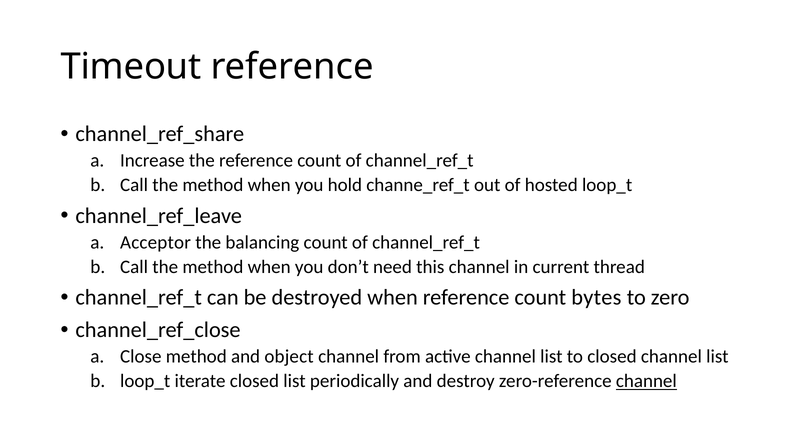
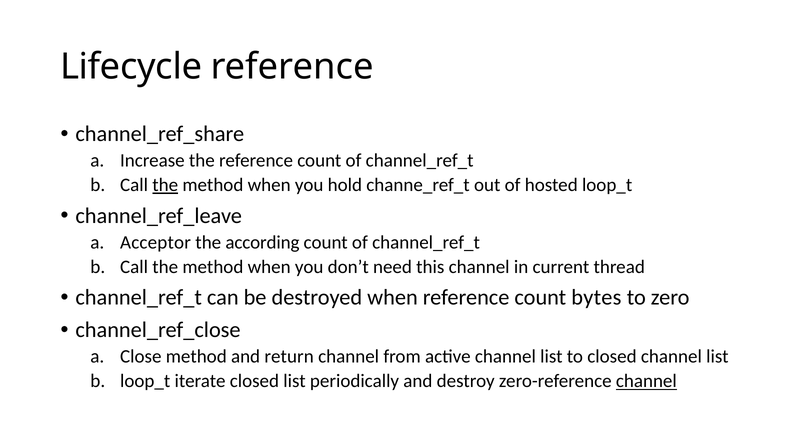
Timeout: Timeout -> Lifecycle (131, 67)
the underline: none -> present (165, 185)
balancing: balancing -> according (262, 242)
object: object -> return (289, 356)
